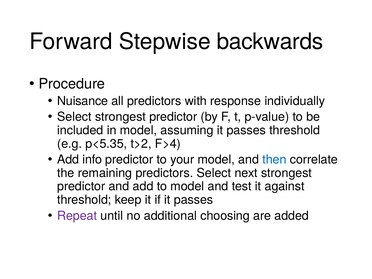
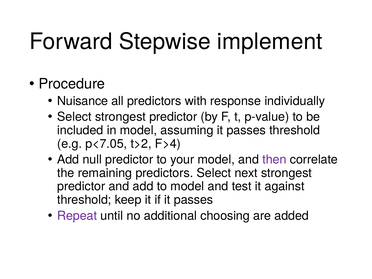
backwards: backwards -> implement (270, 42)
p<5.35: p<5.35 -> p<7.05 (106, 144)
info: info -> null (92, 160)
then colour: blue -> purple (274, 160)
